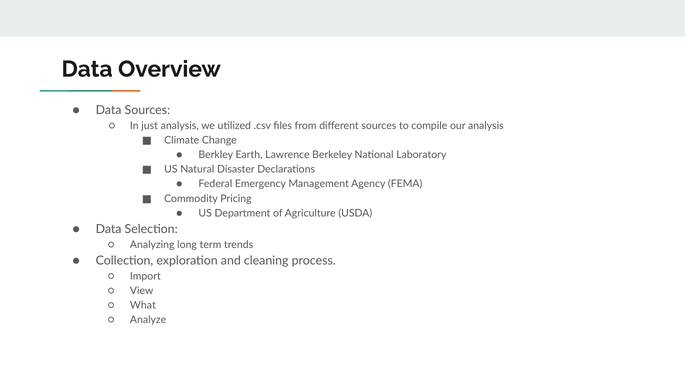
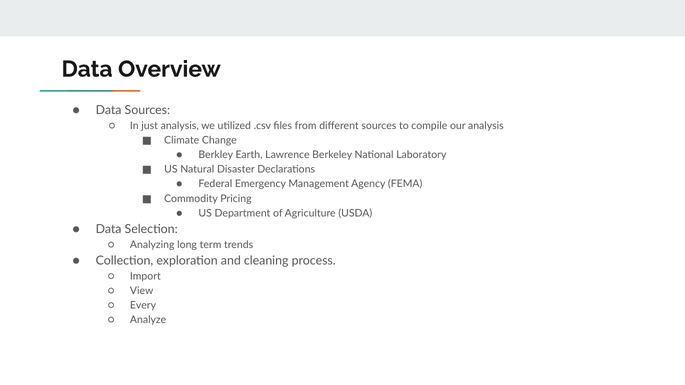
What: What -> Every (143, 306)
